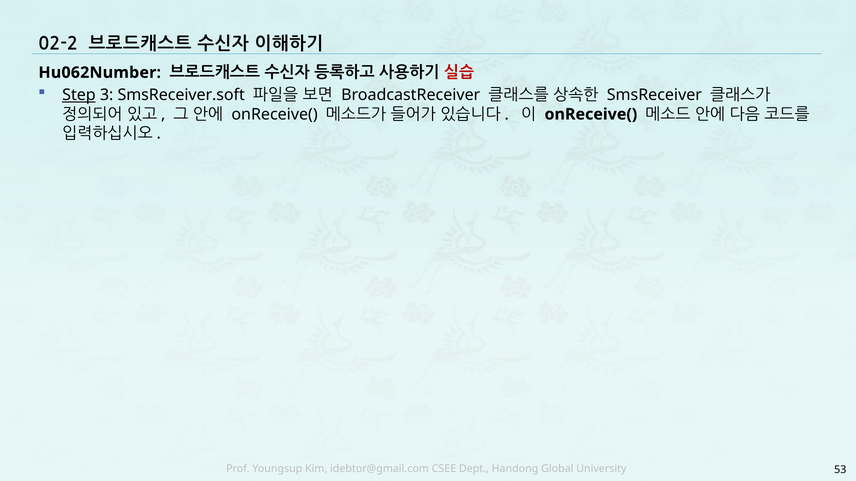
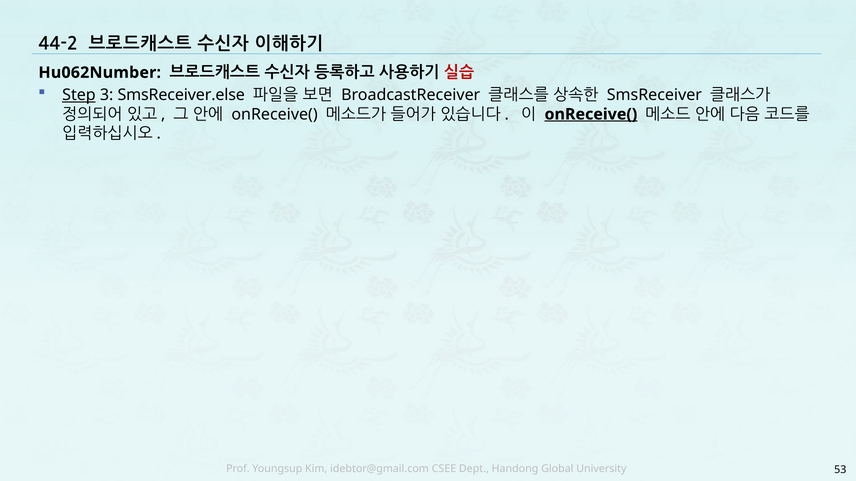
02-2: 02-2 -> 44-2 (58, 44)
SmsReceiver.soft: SmsReceiver.soft -> SmsReceiver.else (181, 95)
onReceive( underline: none -> present (591, 114)
